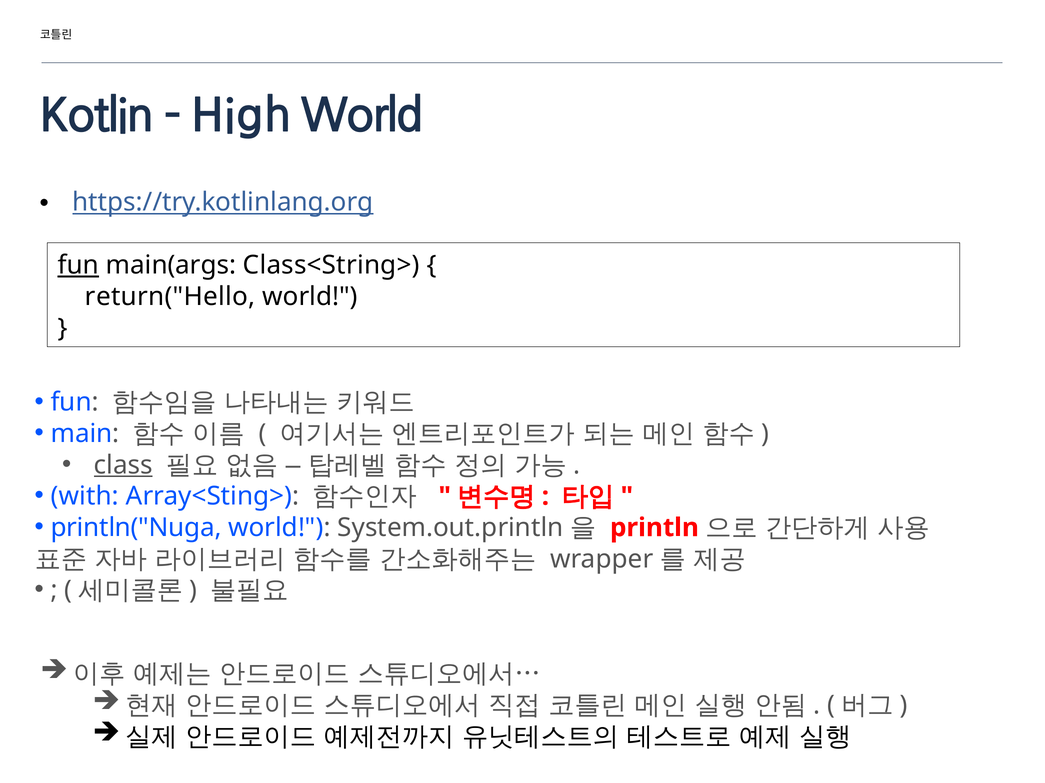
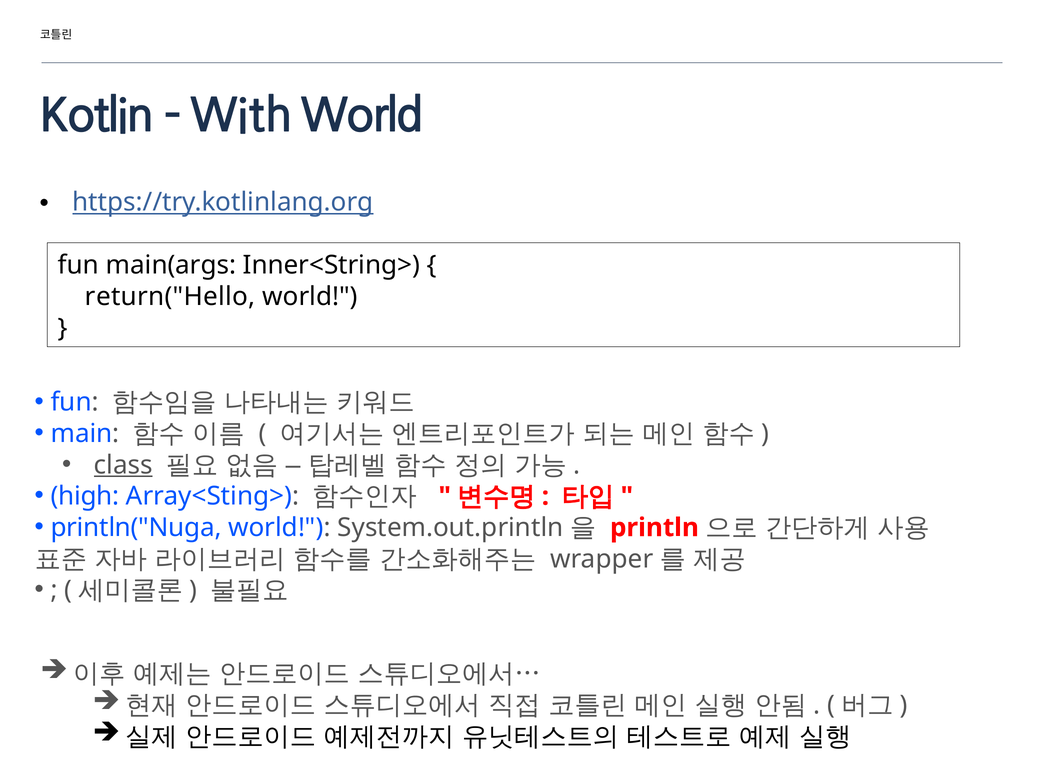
High: High -> With (241, 116)
fun underline: present -> none (78, 266)
Class<String>: Class<String> -> Inner<String> (331, 266)
with: with -> high (85, 497)
